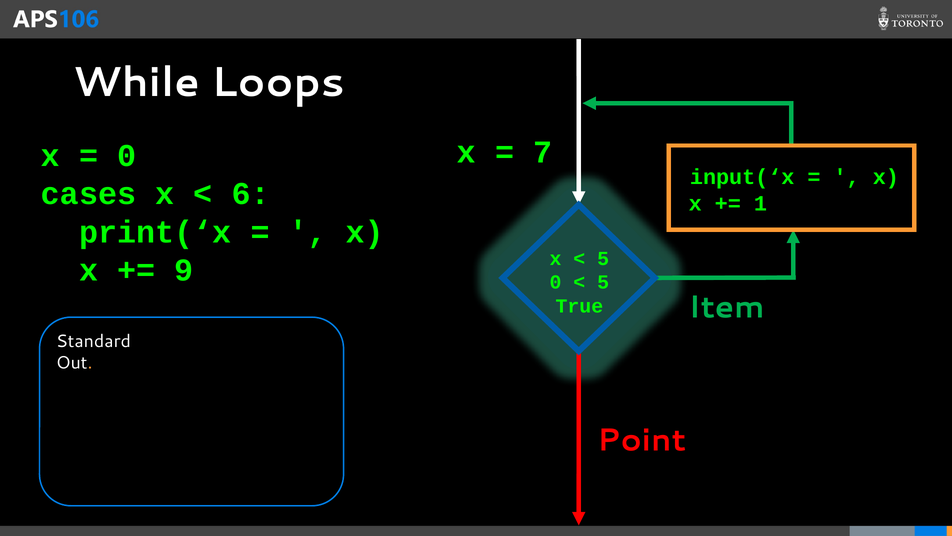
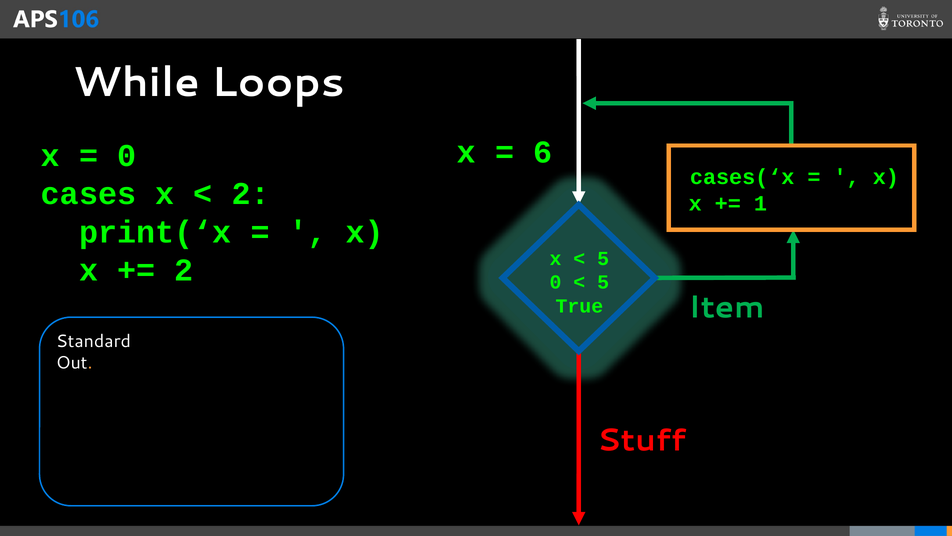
7: 7 -> 6 (543, 152)
input(‘x: input(‘x -> cases(‘x (742, 177)
6: 6 -> 2 (251, 194)
9: 9 -> 2 (184, 270)
Point: Point -> Stuff (642, 440)
